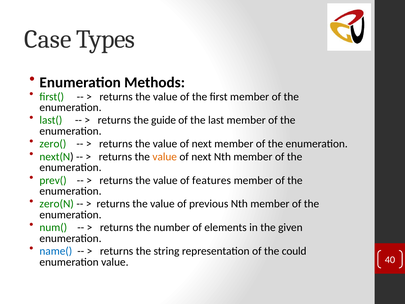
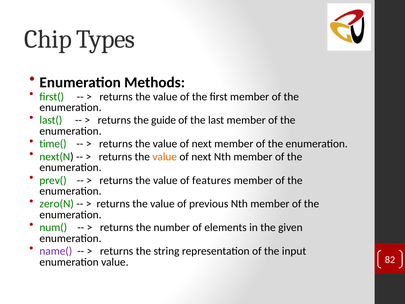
Case: Case -> Chip (48, 39)
zero(: zero( -> time( (53, 144)
name( colour: blue -> purple (56, 251)
could: could -> input (294, 251)
40: 40 -> 82 (390, 260)
